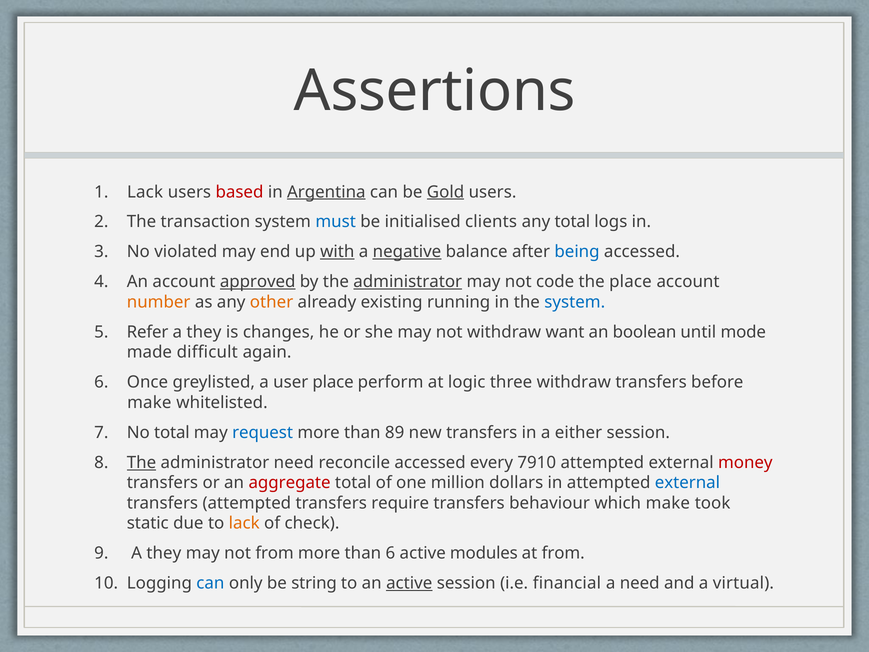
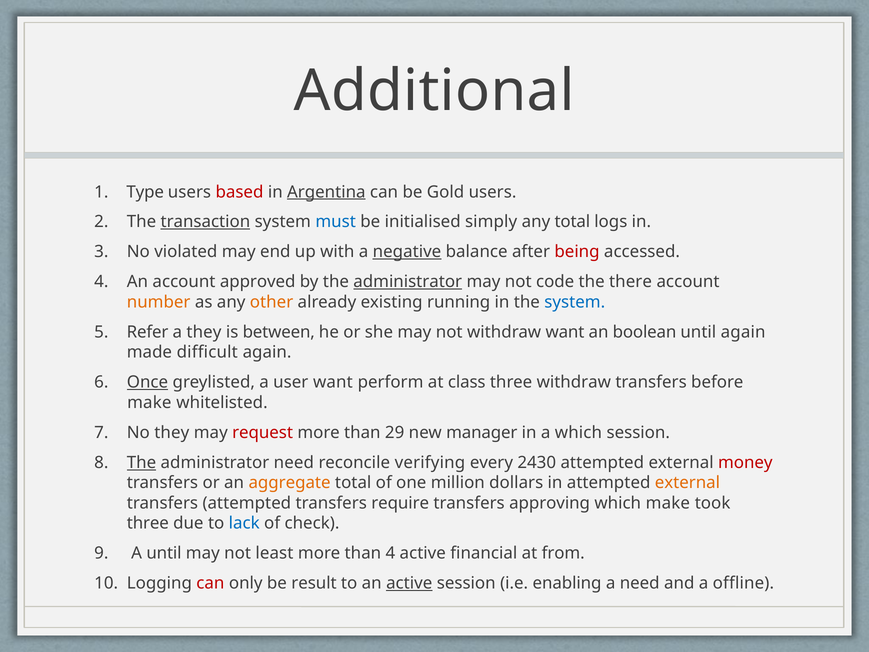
Assertions: Assertions -> Additional (434, 91)
Lack: Lack -> Type (145, 192)
Gold underline: present -> none (446, 192)
transaction underline: none -> present (205, 222)
clients: clients -> simply (491, 222)
with underline: present -> none (337, 252)
being colour: blue -> red (577, 252)
approved underline: present -> none (258, 282)
the place: place -> there (631, 282)
changes: changes -> between (279, 332)
until mode: mode -> again (743, 332)
Once underline: none -> present (147, 382)
user place: place -> want (333, 382)
logic: logic -> class (467, 382)
No total: total -> they (172, 432)
request colour: blue -> red (263, 432)
89: 89 -> 29 (395, 432)
new transfers: transfers -> manager (482, 432)
a either: either -> which (578, 432)
reconcile accessed: accessed -> verifying (430, 462)
7910: 7910 -> 2430 (537, 462)
aggregate colour: red -> orange (290, 483)
external colour: blue -> orange (687, 483)
behaviour: behaviour -> approving (550, 503)
static: static -> three (148, 523)
lack colour: orange -> blue (244, 523)
they: they -> until (164, 553)
not from: from -> least (274, 553)
than 6: 6 -> 4 (390, 553)
modules: modules -> financial (484, 553)
can colour: blue -> red (210, 583)
string: string -> result (314, 583)
financial: financial -> enabling (567, 583)
virtual: virtual -> offline (743, 583)
